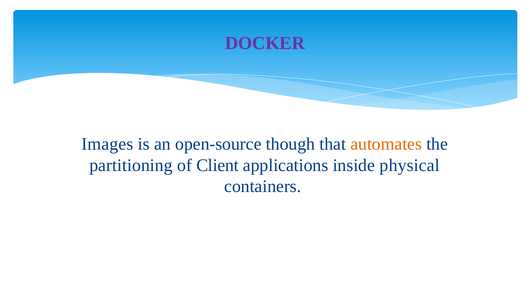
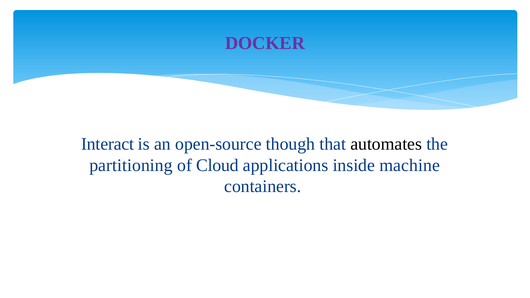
Images: Images -> Interact (108, 144)
automates colour: orange -> black (386, 144)
Client: Client -> Cloud (218, 165)
physical: physical -> machine (410, 165)
